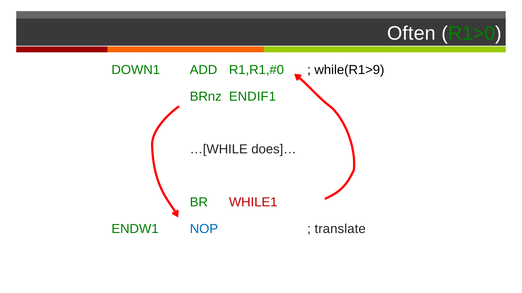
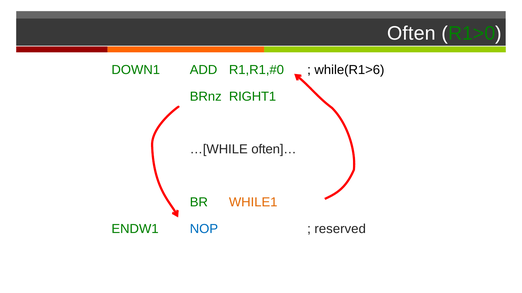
while(R1>9: while(R1>9 -> while(R1>6 (349, 70)
ENDIF1: ENDIF1 -> RIGHT1 (253, 97)
does]…: does]… -> often]… (274, 150)
WHILE1 colour: red -> orange (253, 203)
translate: translate -> reserved (340, 229)
